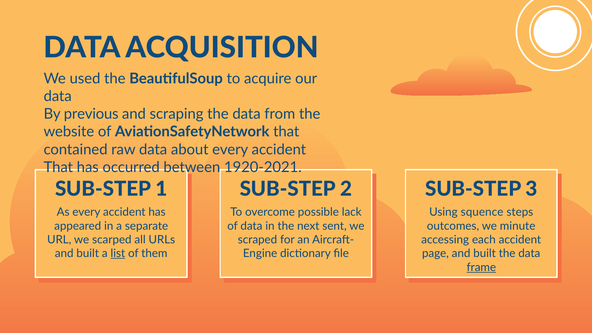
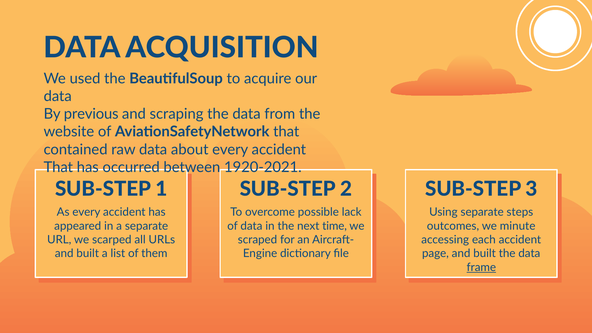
Using squence: squence -> separate (482, 212)
sent: sent -> time (335, 226)
list underline: present -> none (118, 254)
